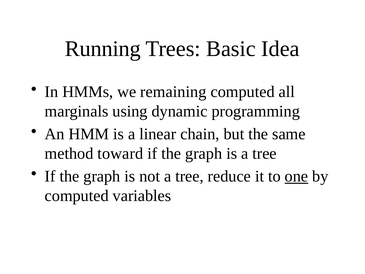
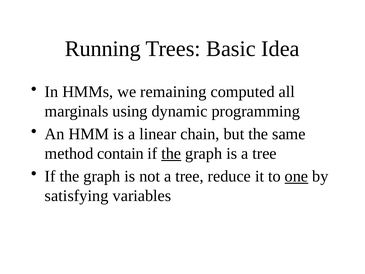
toward: toward -> contain (120, 153)
the underline: none -> present (171, 153)
computed: computed -> satisfying (77, 196)
